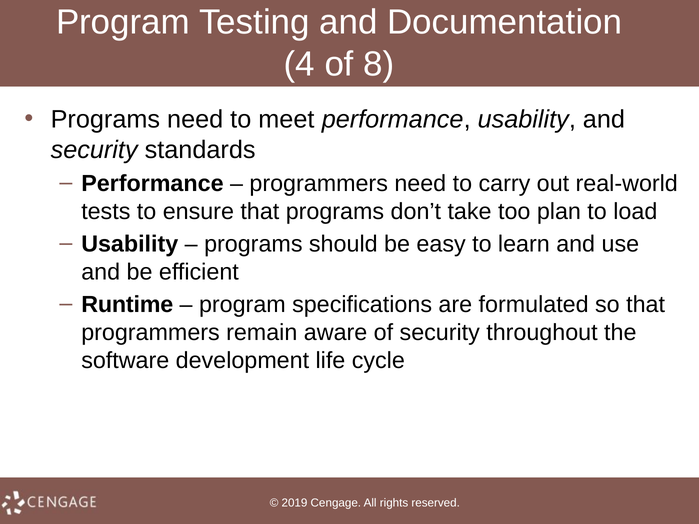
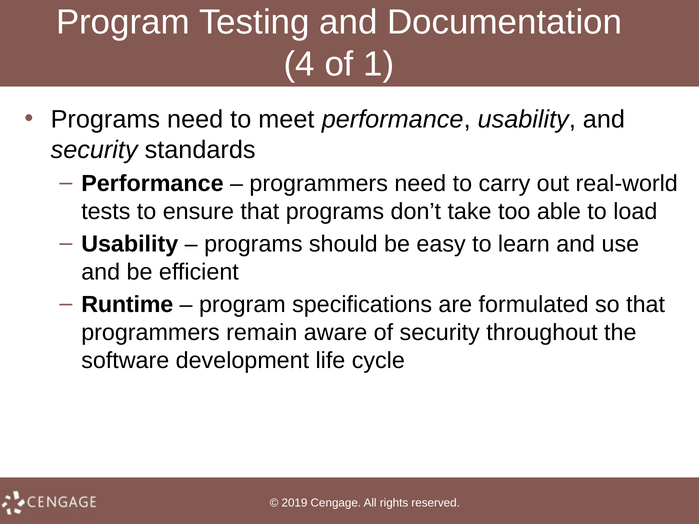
8: 8 -> 1 (379, 64)
plan: plan -> able (559, 211)
